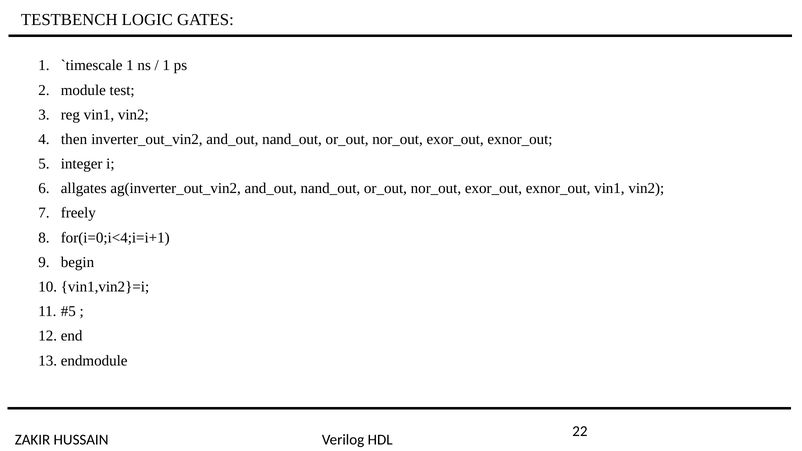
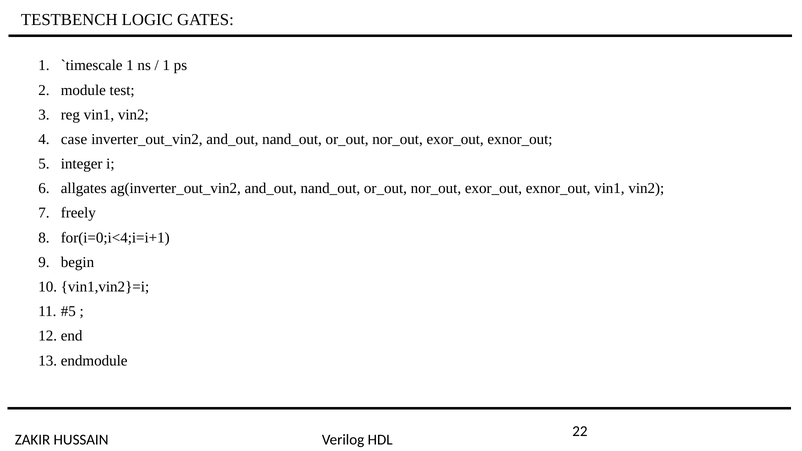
then: then -> case (74, 139)
